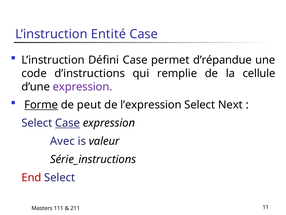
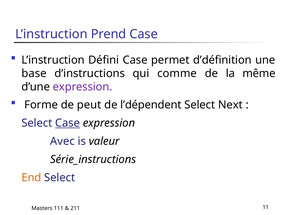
Entité: Entité -> Prend (109, 34)
d’répandue: d’répandue -> d’définition (222, 60)
code: code -> base (34, 73)
remplie: remplie -> comme (177, 73)
cellule: cellule -> même (259, 73)
Forme underline: present -> none (41, 105)
l’expression: l’expression -> l’dépendent (151, 105)
End colour: red -> orange (31, 177)
